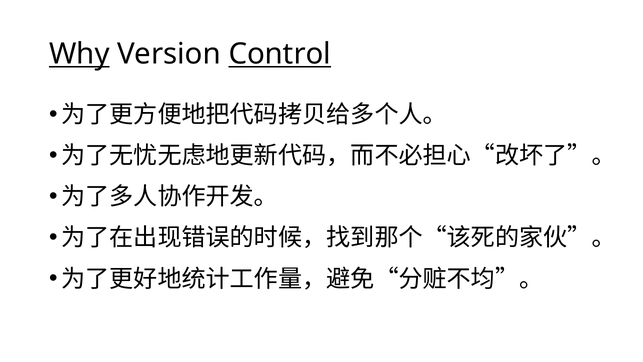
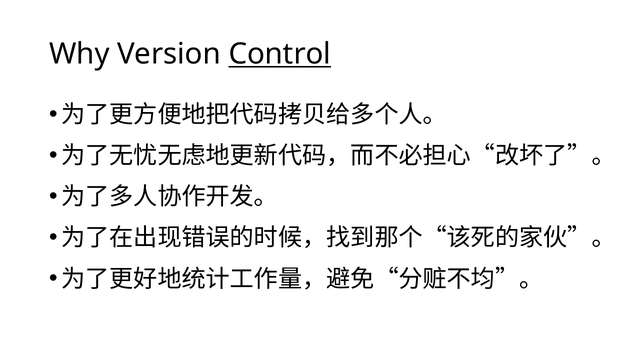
Why underline: present -> none (79, 54)
